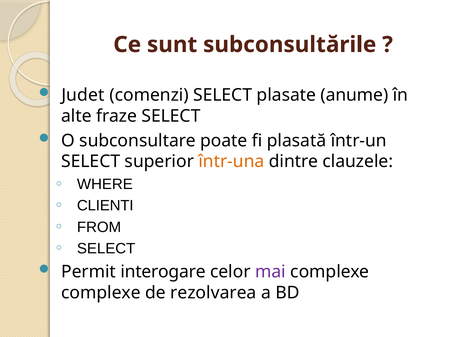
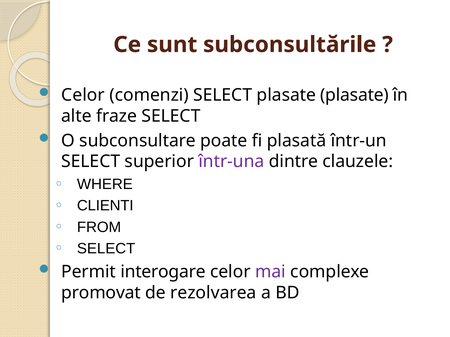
Judet: Judet -> Celor (83, 95)
plasate anume: anume -> plasate (354, 95)
într-una colour: orange -> purple (231, 162)
complexe: complexe -> promovat (101, 293)
